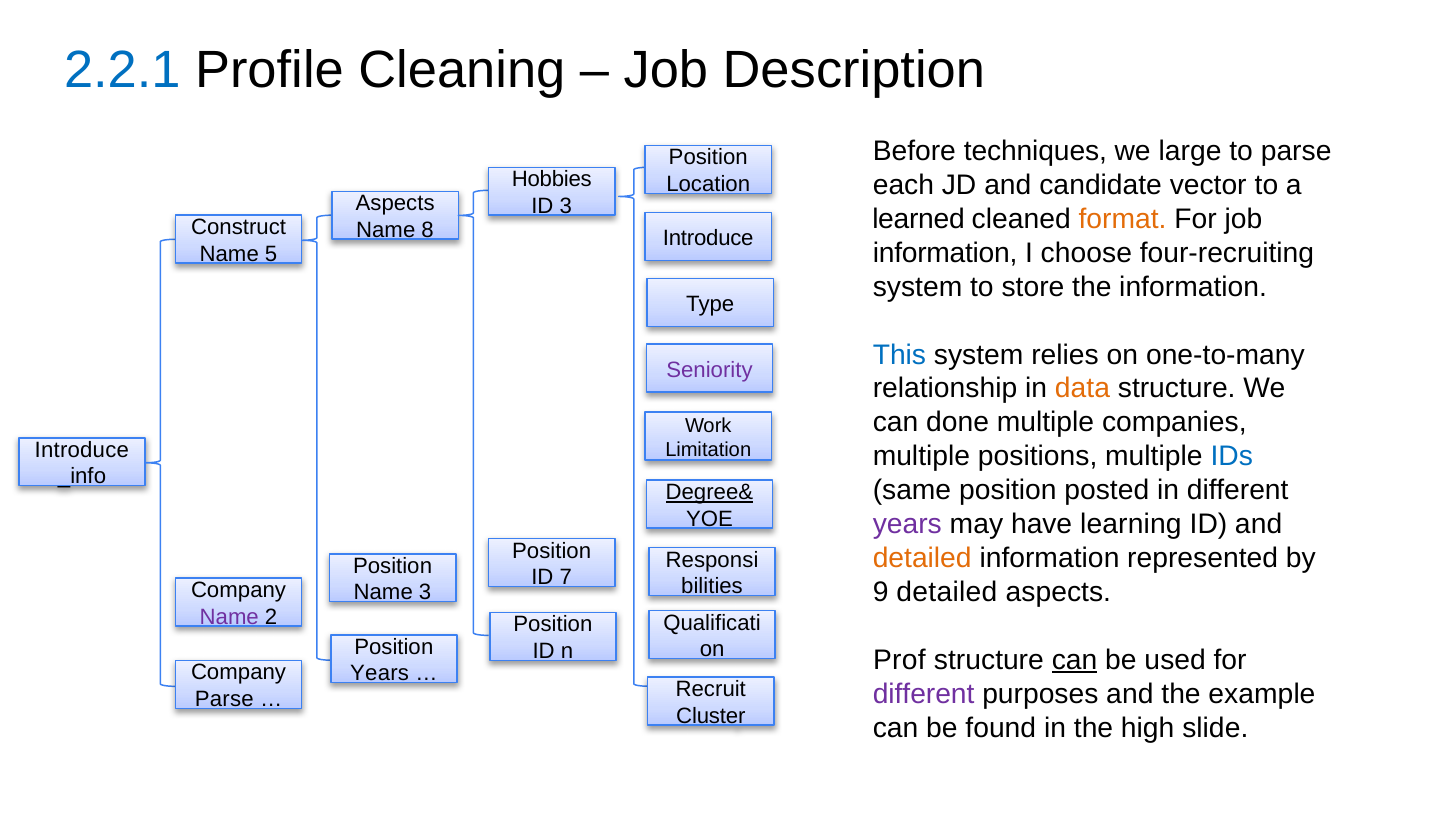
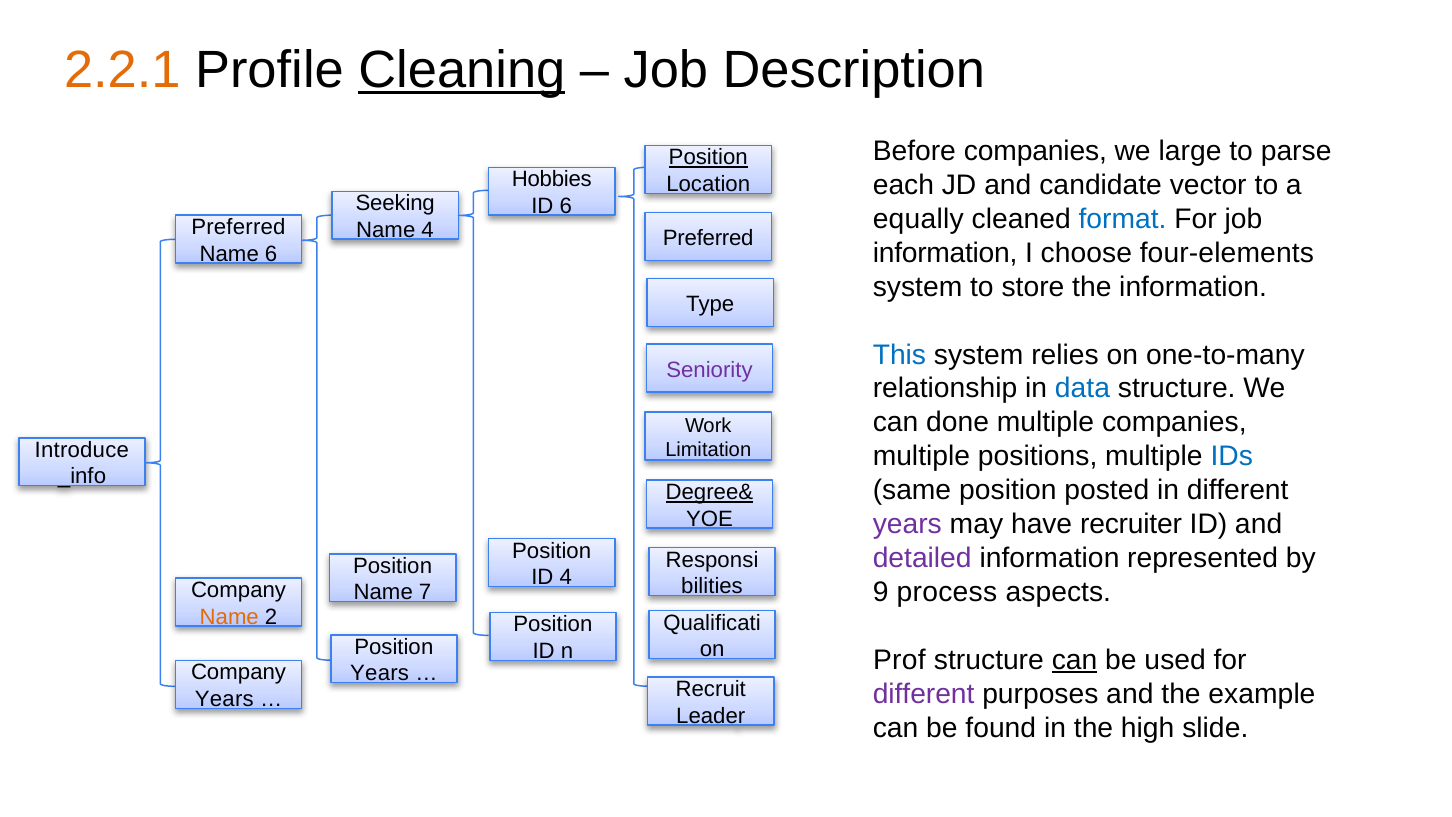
2.2.1 colour: blue -> orange (122, 70)
Cleaning underline: none -> present (462, 70)
Before techniques: techniques -> companies (1035, 151)
Position underline: none -> present (708, 158)
Aspects: Aspects -> Seeking (395, 203)
ID 3: 3 -> 6 (566, 206)
learned: learned -> equally (918, 219)
format colour: orange -> blue (1123, 219)
Construct: Construct -> Preferred (238, 227)
Name 8: 8 -> 4 (428, 230)
Introduce: Introduce -> Preferred (708, 238)
four-recruiting: four-recruiting -> four-elements (1227, 253)
Name 5: 5 -> 6 (271, 254)
data colour: orange -> blue (1082, 388)
learning: learning -> recruiter (1131, 524)
detailed colour: orange -> purple (922, 558)
ID 7: 7 -> 4 (566, 577)
9 detailed: detailed -> process (947, 592)
Name 3: 3 -> 7 (425, 592)
Name colour: purple -> orange (229, 617)
Parse: Parse -> Years (224, 699)
Cluster: Cluster -> Leader (711, 716)
